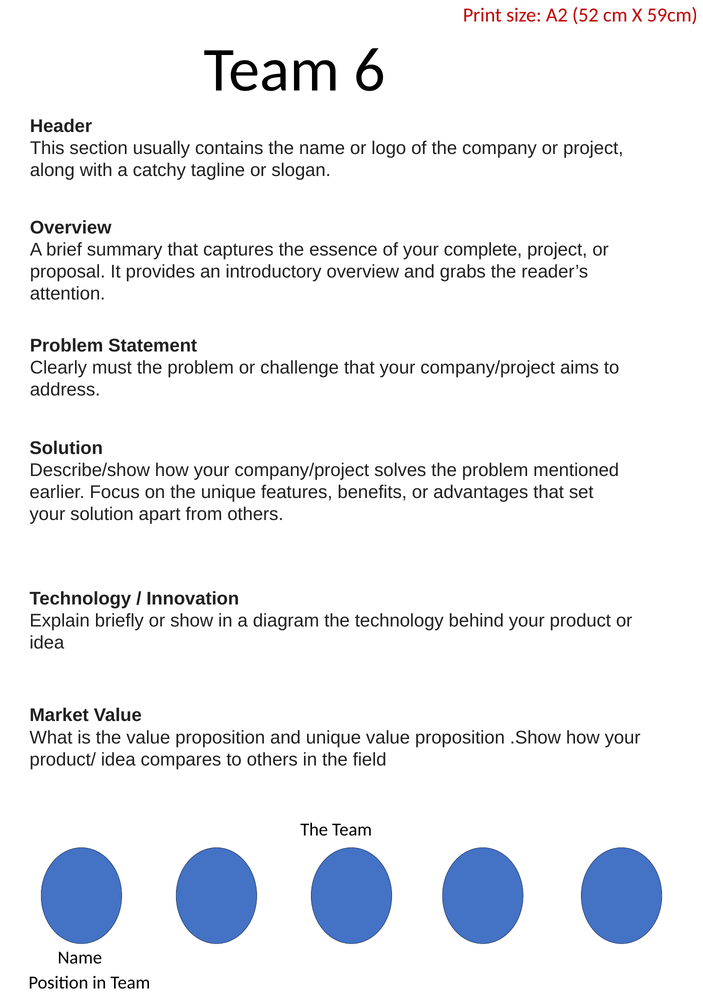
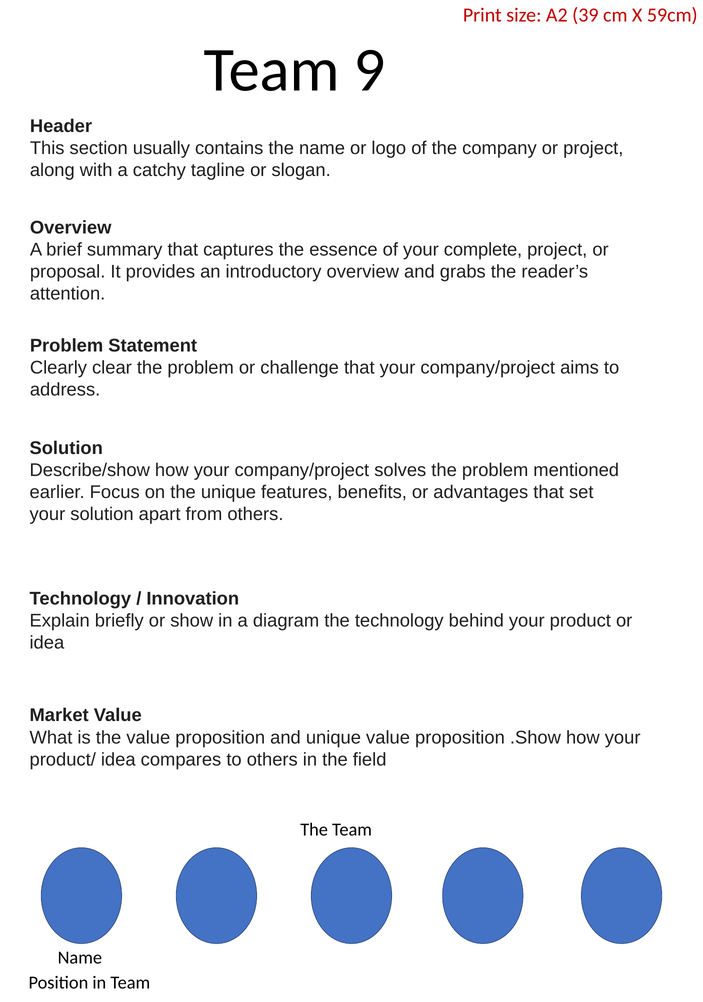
52: 52 -> 39 (585, 15)
6: 6 -> 9 (370, 70)
must: must -> clear (112, 368)
